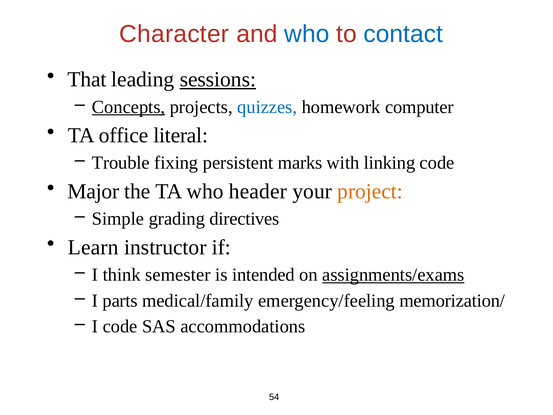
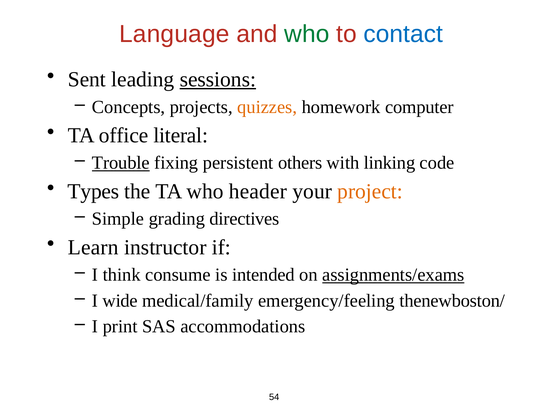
Character: Character -> Language (174, 34)
who colour: blue -> green (307, 34)
That: That -> Sent (87, 79)
Concepts underline: present -> none (129, 107)
quizzes colour: blue -> orange (267, 107)
Trouble underline: none -> present (121, 163)
marks: marks -> others (300, 163)
Major: Major -> Types (93, 191)
semester: semester -> consume (178, 275)
parts: parts -> wide (120, 300)
memorization/: memorization/ -> thenewboston/ (452, 300)
I code: code -> print (120, 326)
